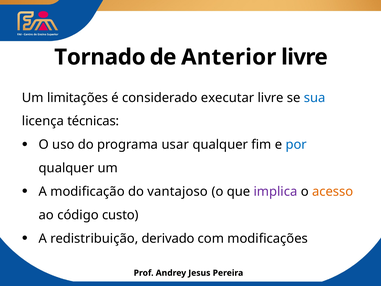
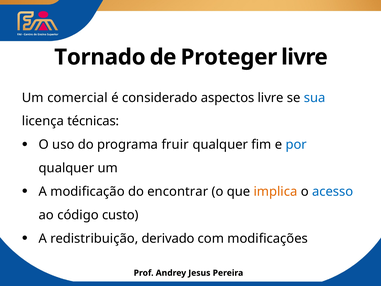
Anterior: Anterior -> Proteger (229, 57)
limitações: limitações -> comercial (77, 98)
executar: executar -> aspectos (228, 98)
usar: usar -> fruir (175, 145)
vantajoso: vantajoso -> encontrar (178, 191)
implica colour: purple -> orange (275, 191)
acesso colour: orange -> blue (333, 191)
